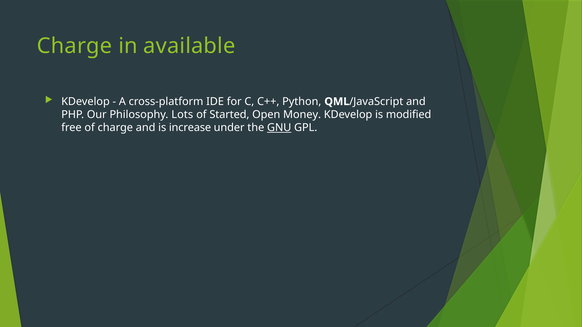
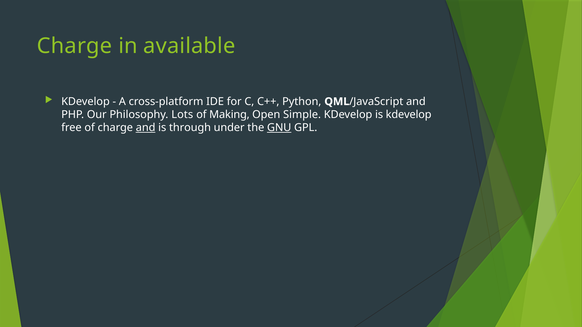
Started: Started -> Making (229, 115)
Money: Money -> Simple (302, 115)
is modified: modified -> kdevelop (409, 115)
and underline: none -> present (146, 128)
increase: increase -> through (190, 128)
